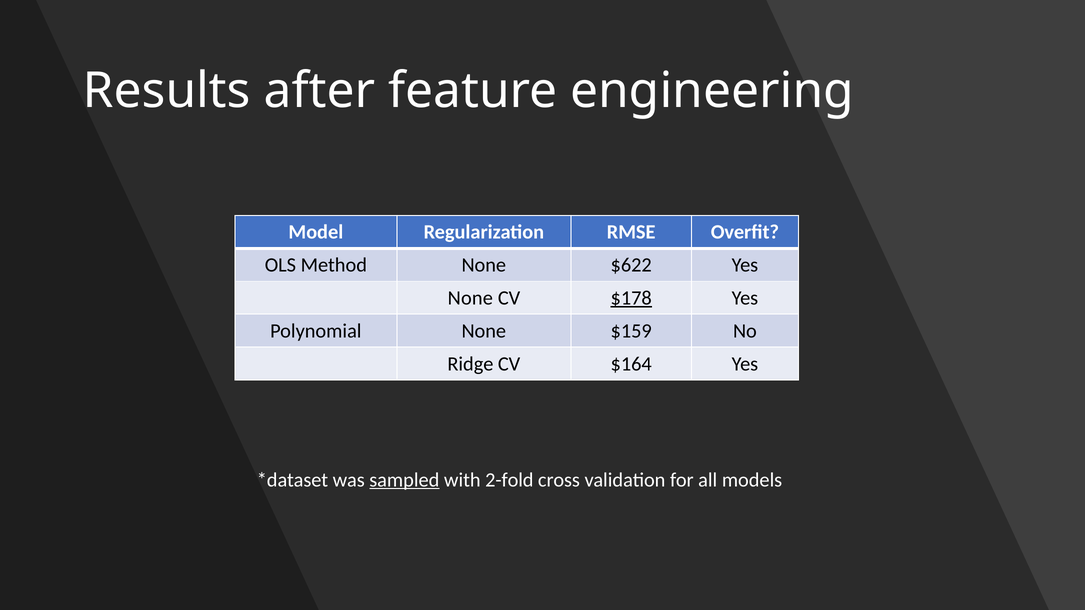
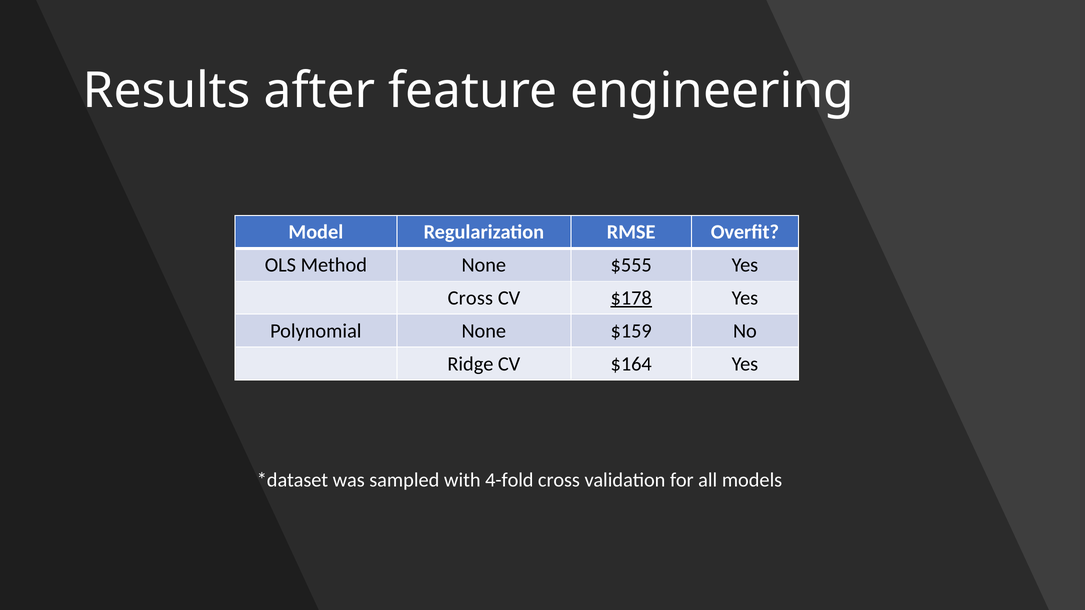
$622: $622 -> $555 (631, 265)
None: None -> Cross (470, 298)
sampled underline: present -> none (404, 480)
2-fold: 2-fold -> 4-fold (509, 480)
